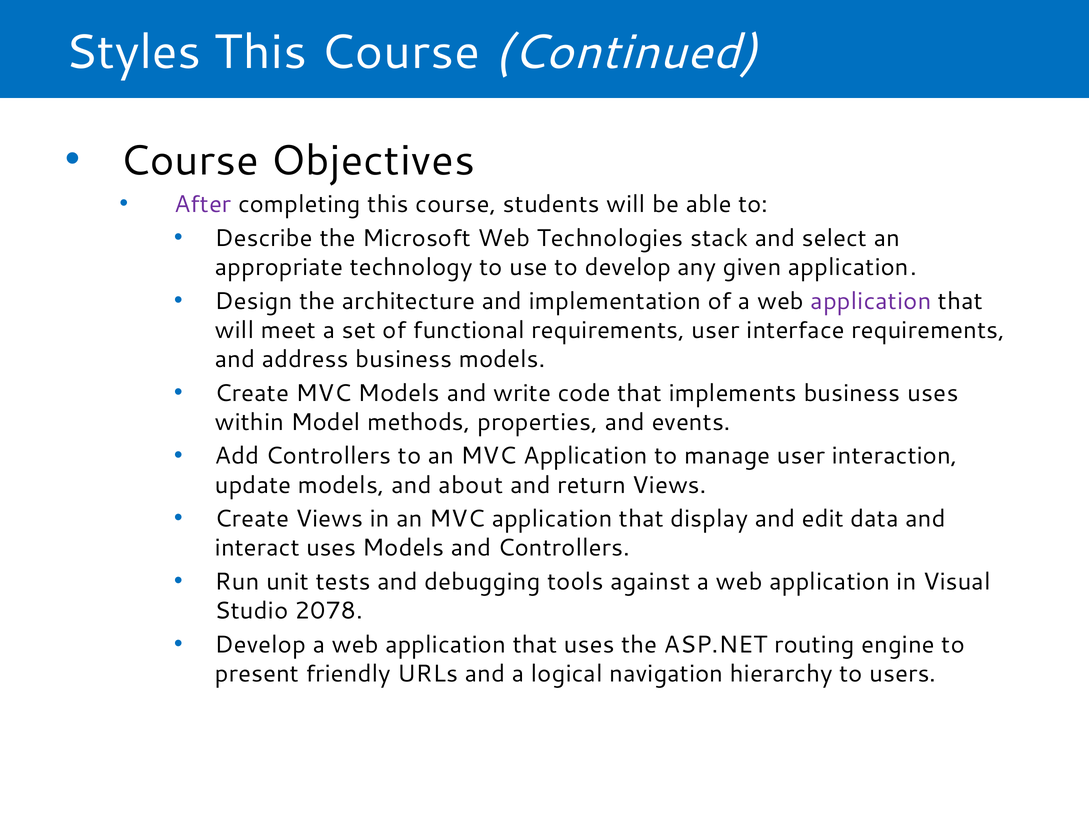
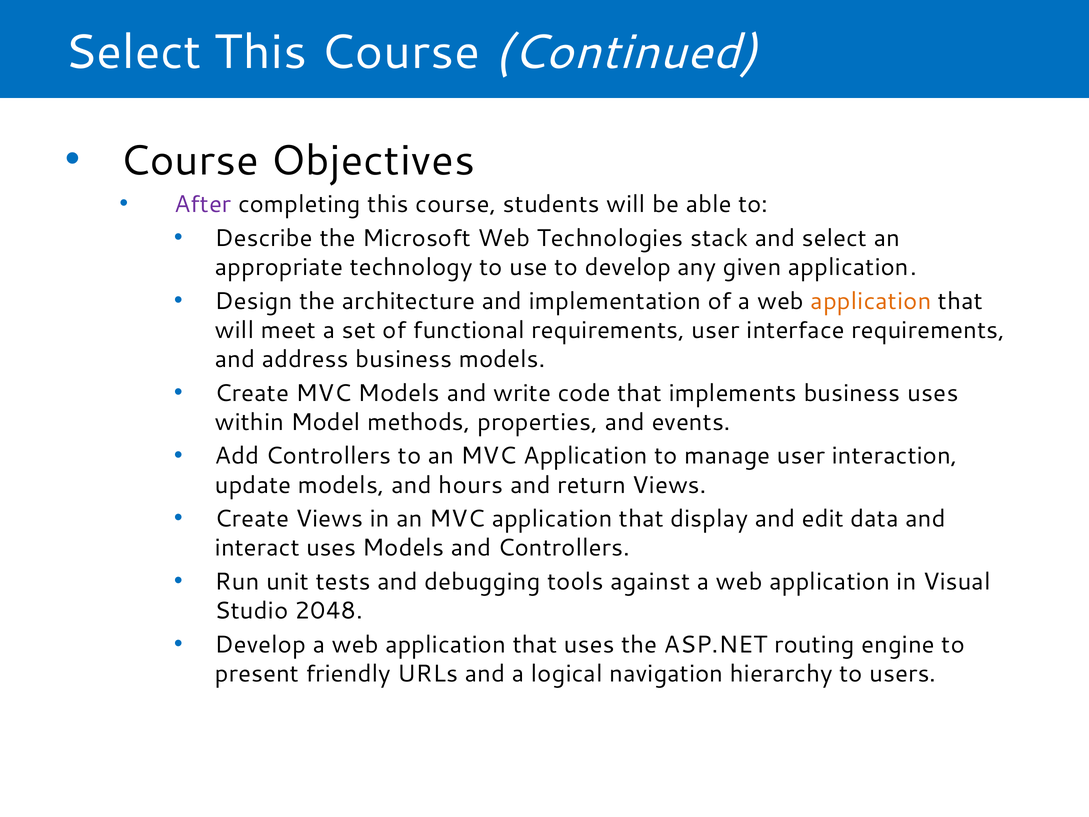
Styles: Styles -> Select (133, 52)
application colour: purple -> orange (871, 301)
about: about -> hours (471, 485)
2078: 2078 -> 2048 (329, 611)
